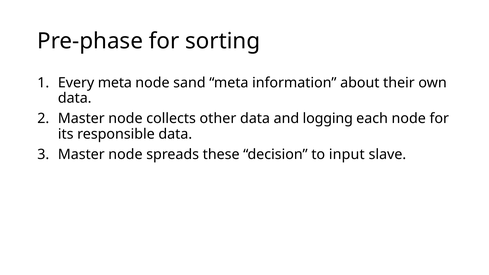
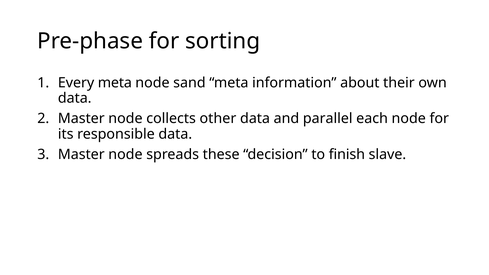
logging: logging -> parallel (328, 119)
input: input -> finish (347, 154)
